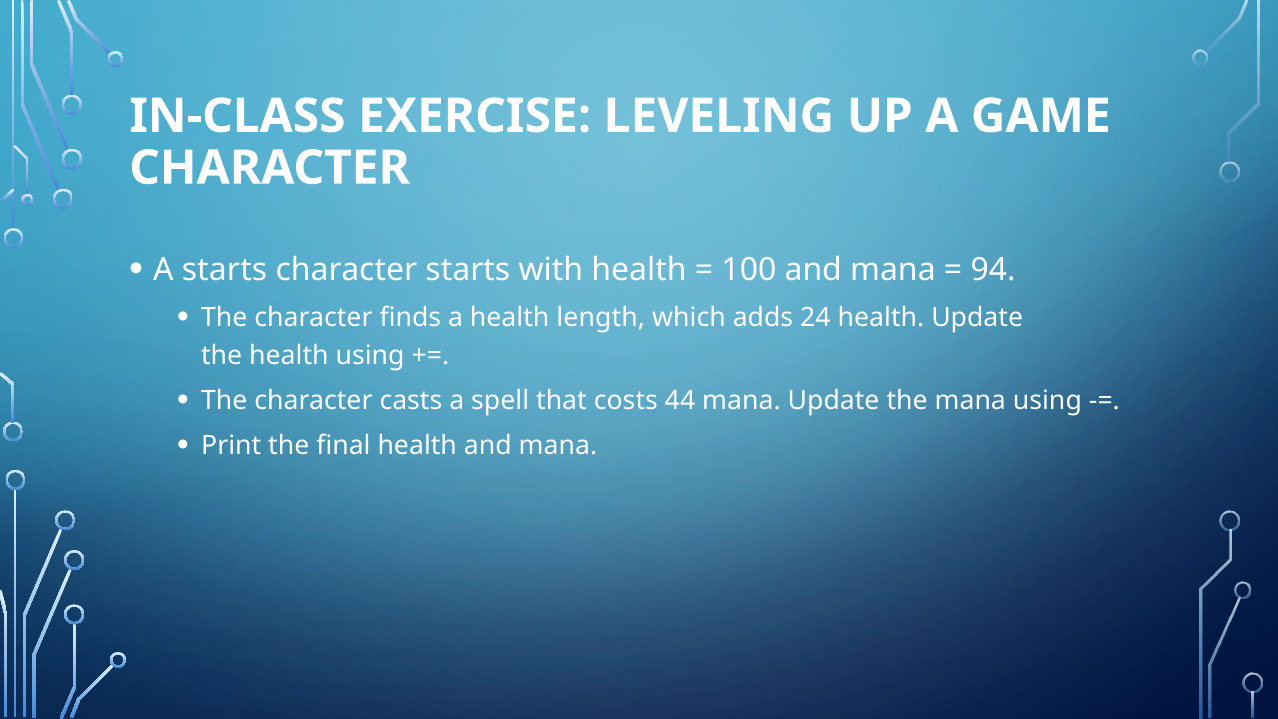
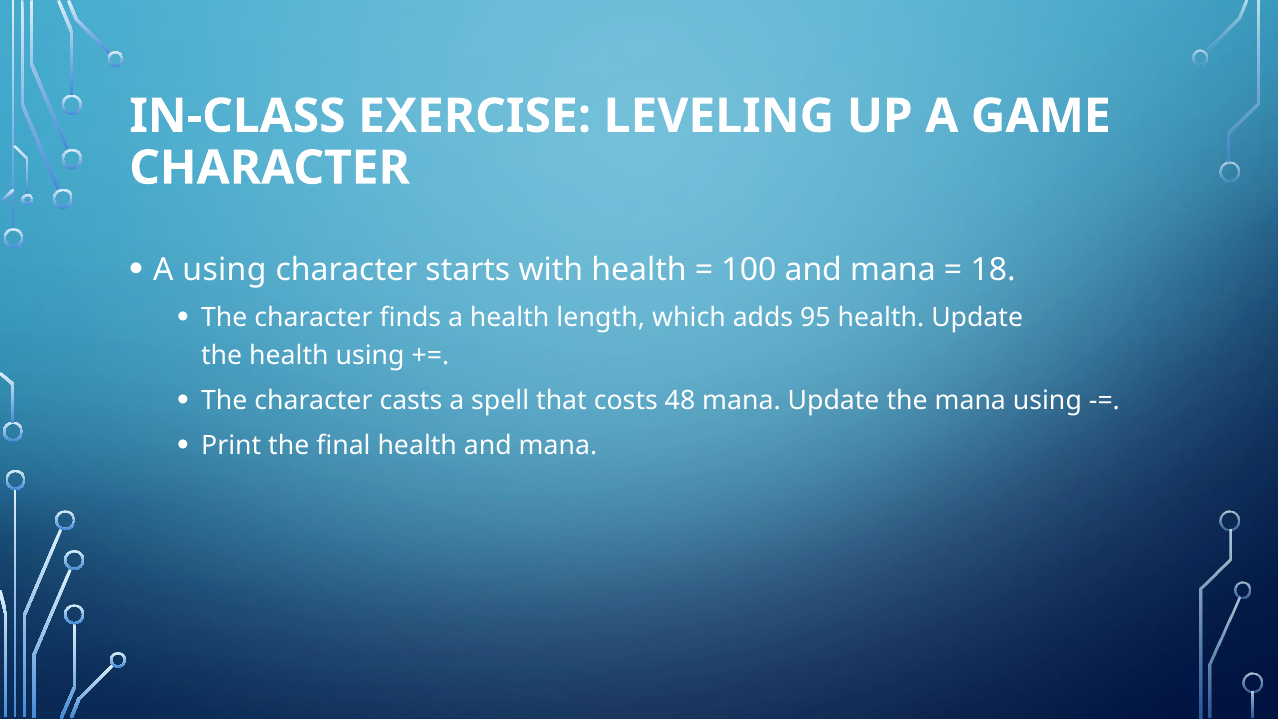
A starts: starts -> using (224, 270)
94: 94 -> 18 (993, 270)
24: 24 -> 95 (815, 317)
44: 44 -> 48 (680, 401)
